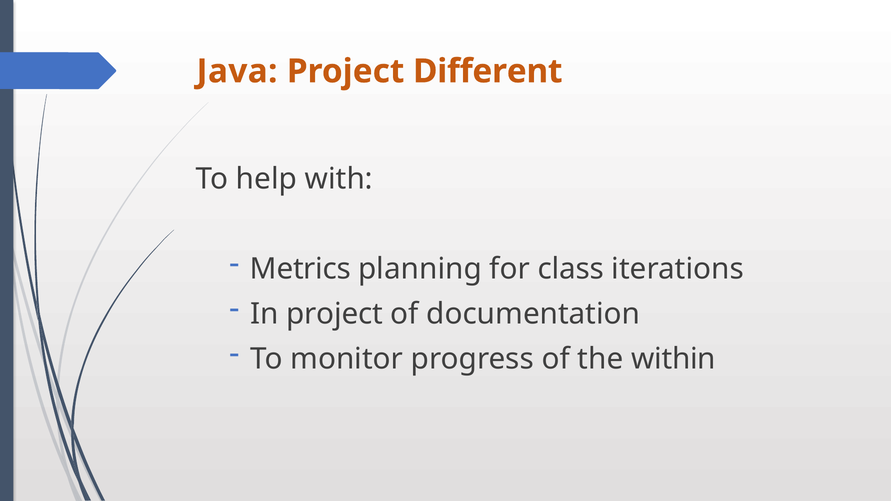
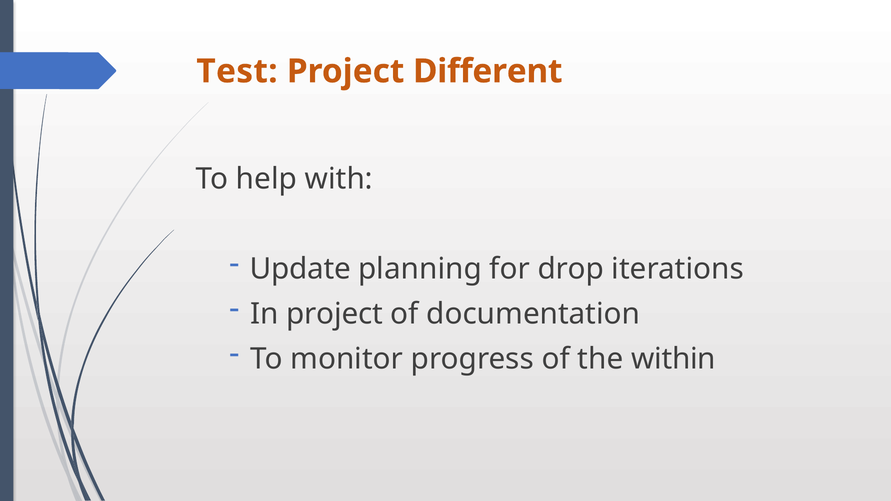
Java: Java -> Test (237, 71)
Metrics: Metrics -> Update (300, 269)
class: class -> drop (571, 269)
